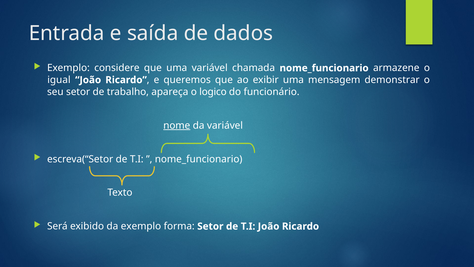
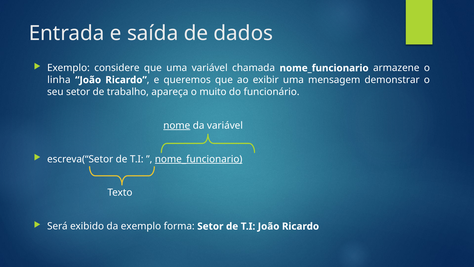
igual: igual -> linha (59, 80)
logico: logico -> muito (213, 92)
nome_funcionario underline: none -> present (199, 159)
